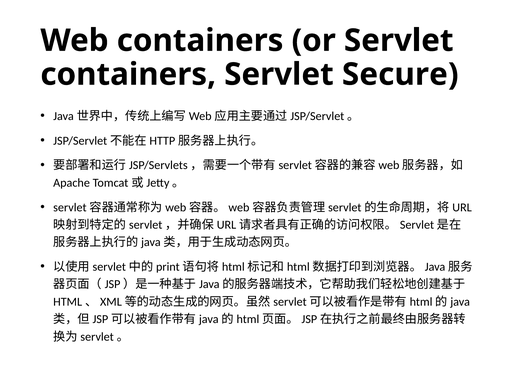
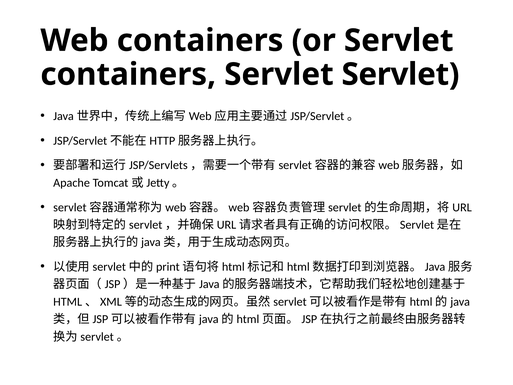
Servlet Secure: Secure -> Servlet (400, 74)
